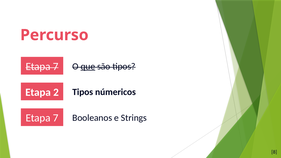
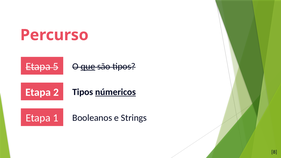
7: 7 -> 5 (56, 67)
númericos underline: none -> present (115, 92)
7: 7 -> 1 (56, 118)
